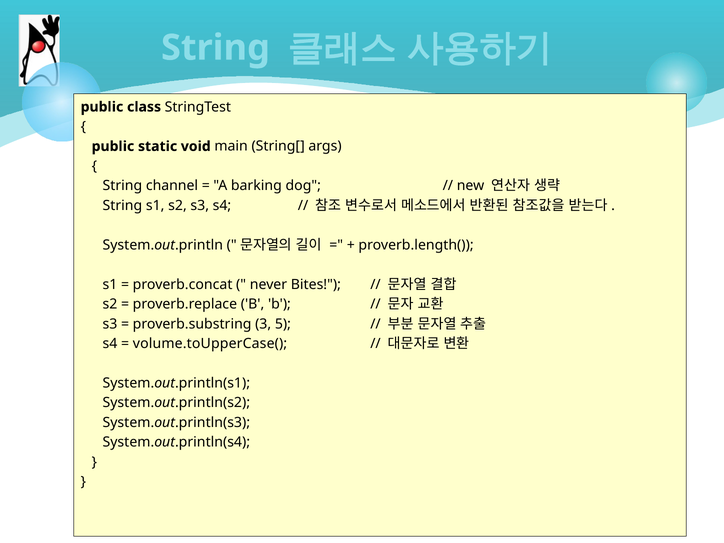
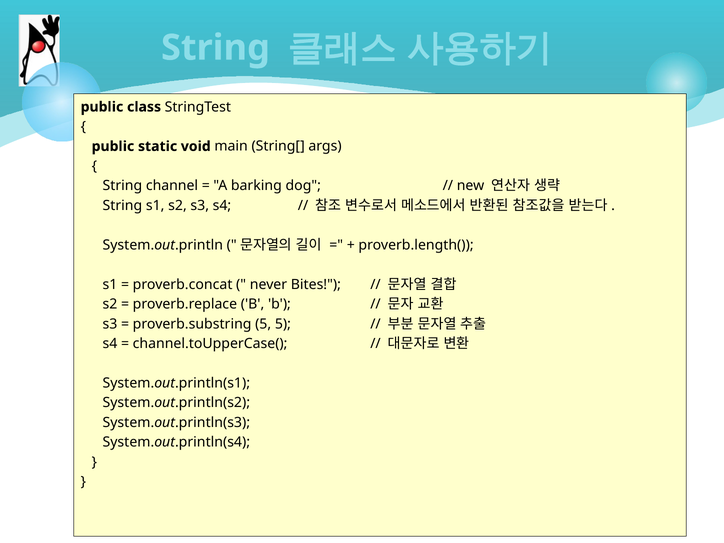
proverb.substring 3: 3 -> 5 (263, 324)
volume.toUpperCase(: volume.toUpperCase( -> channel.toUpperCase( (210, 344)
